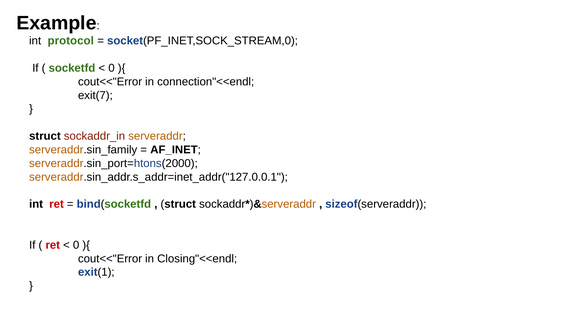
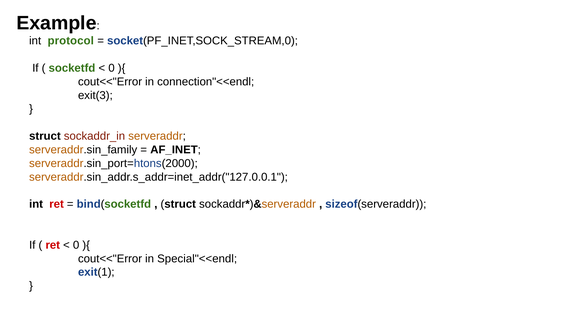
exit(7: exit(7 -> exit(3 (95, 95)
Closing"<<endl: Closing"<<endl -> Special"<<endl (197, 259)
